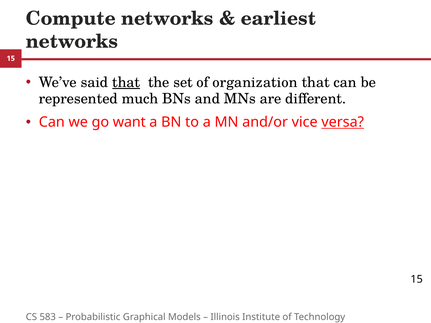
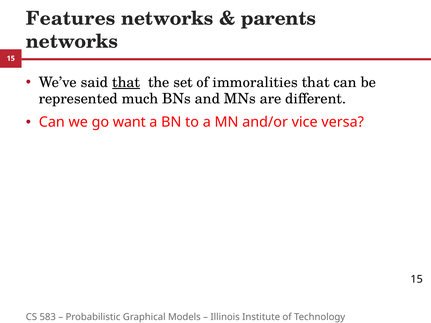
Compute: Compute -> Features (71, 19)
earliest: earliest -> parents (278, 19)
organization: organization -> immoralities (255, 82)
versa underline: present -> none (343, 122)
